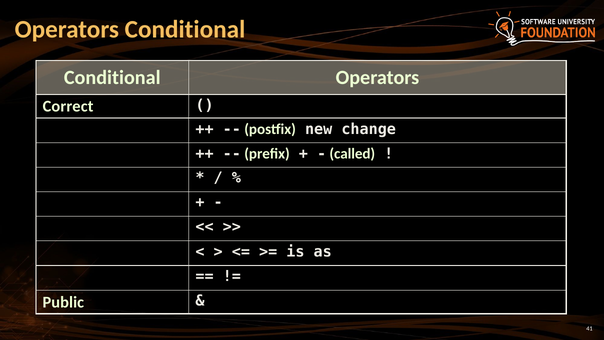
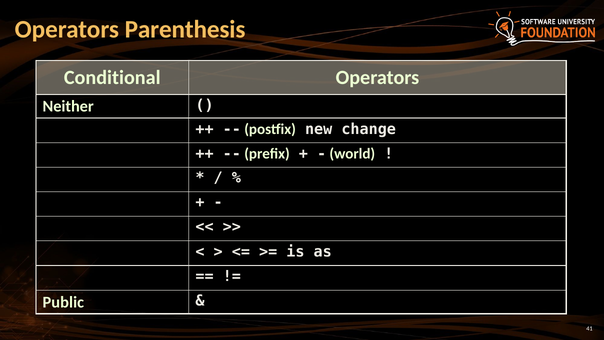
Operators Conditional: Conditional -> Parenthesis (185, 29)
Correct: Correct -> Neither (68, 106)
called: called -> world (352, 154)
